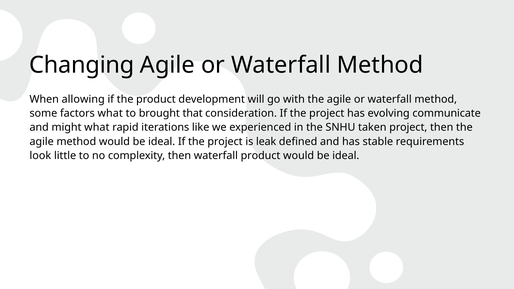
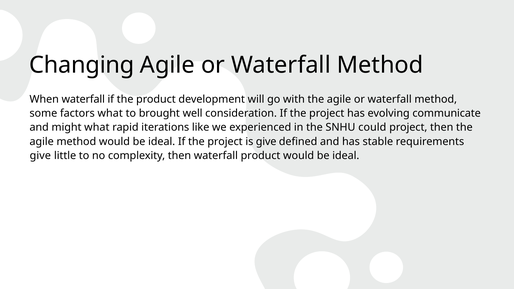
When allowing: allowing -> waterfall (83, 99)
that: that -> well (193, 113)
taken: taken -> could (372, 127)
is leak: leak -> give (266, 142)
look: look -> give (40, 156)
